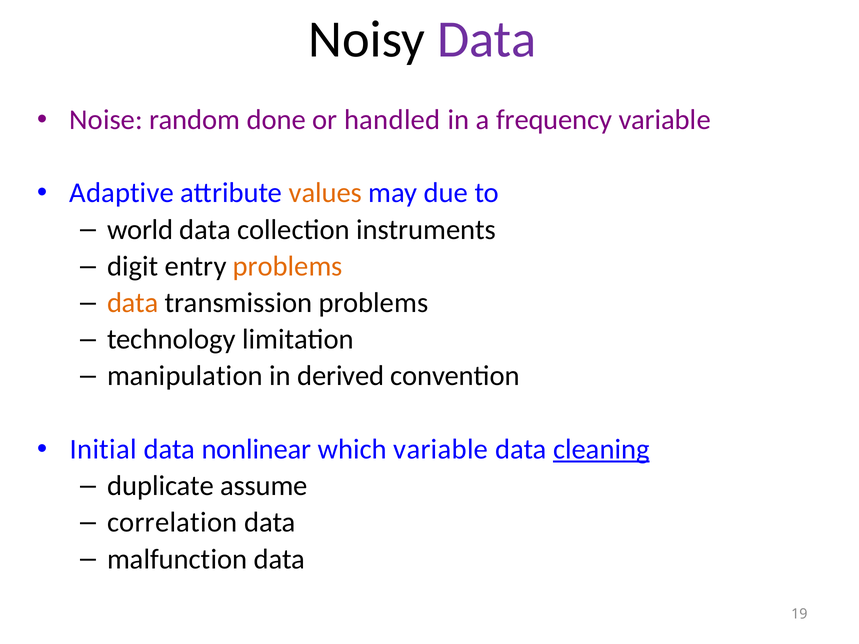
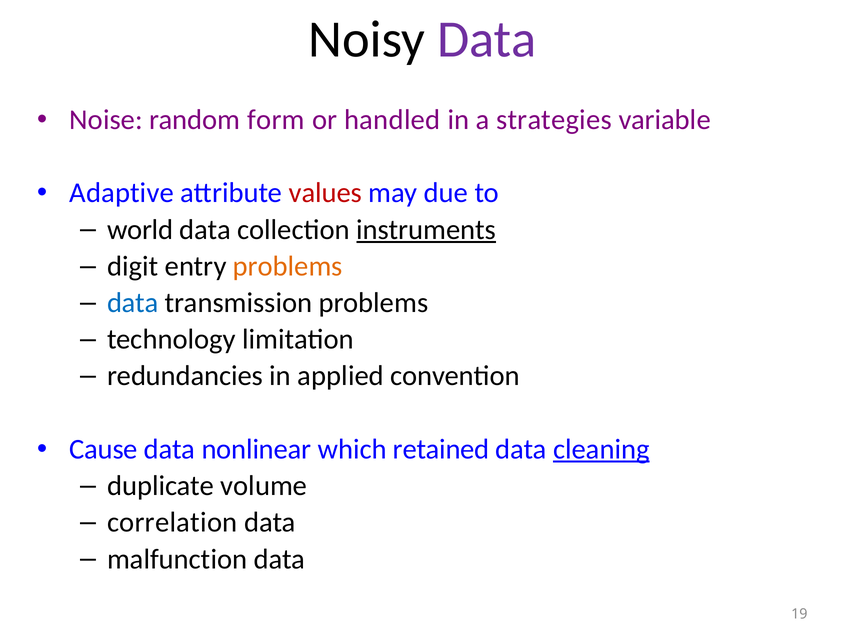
done: done -> form (276, 120)
frequency: frequency -> strategies (554, 120)
values colour: orange -> red (325, 193)
instruments underline: none -> present (426, 230)
data colour: orange -> blue (133, 303)
manipulation: manipulation -> redundancies (185, 376)
derived: derived -> applied (341, 376)
Initial: Initial -> Cause (103, 449)
which variable: variable -> retained (441, 449)
assume: assume -> volume (264, 486)
